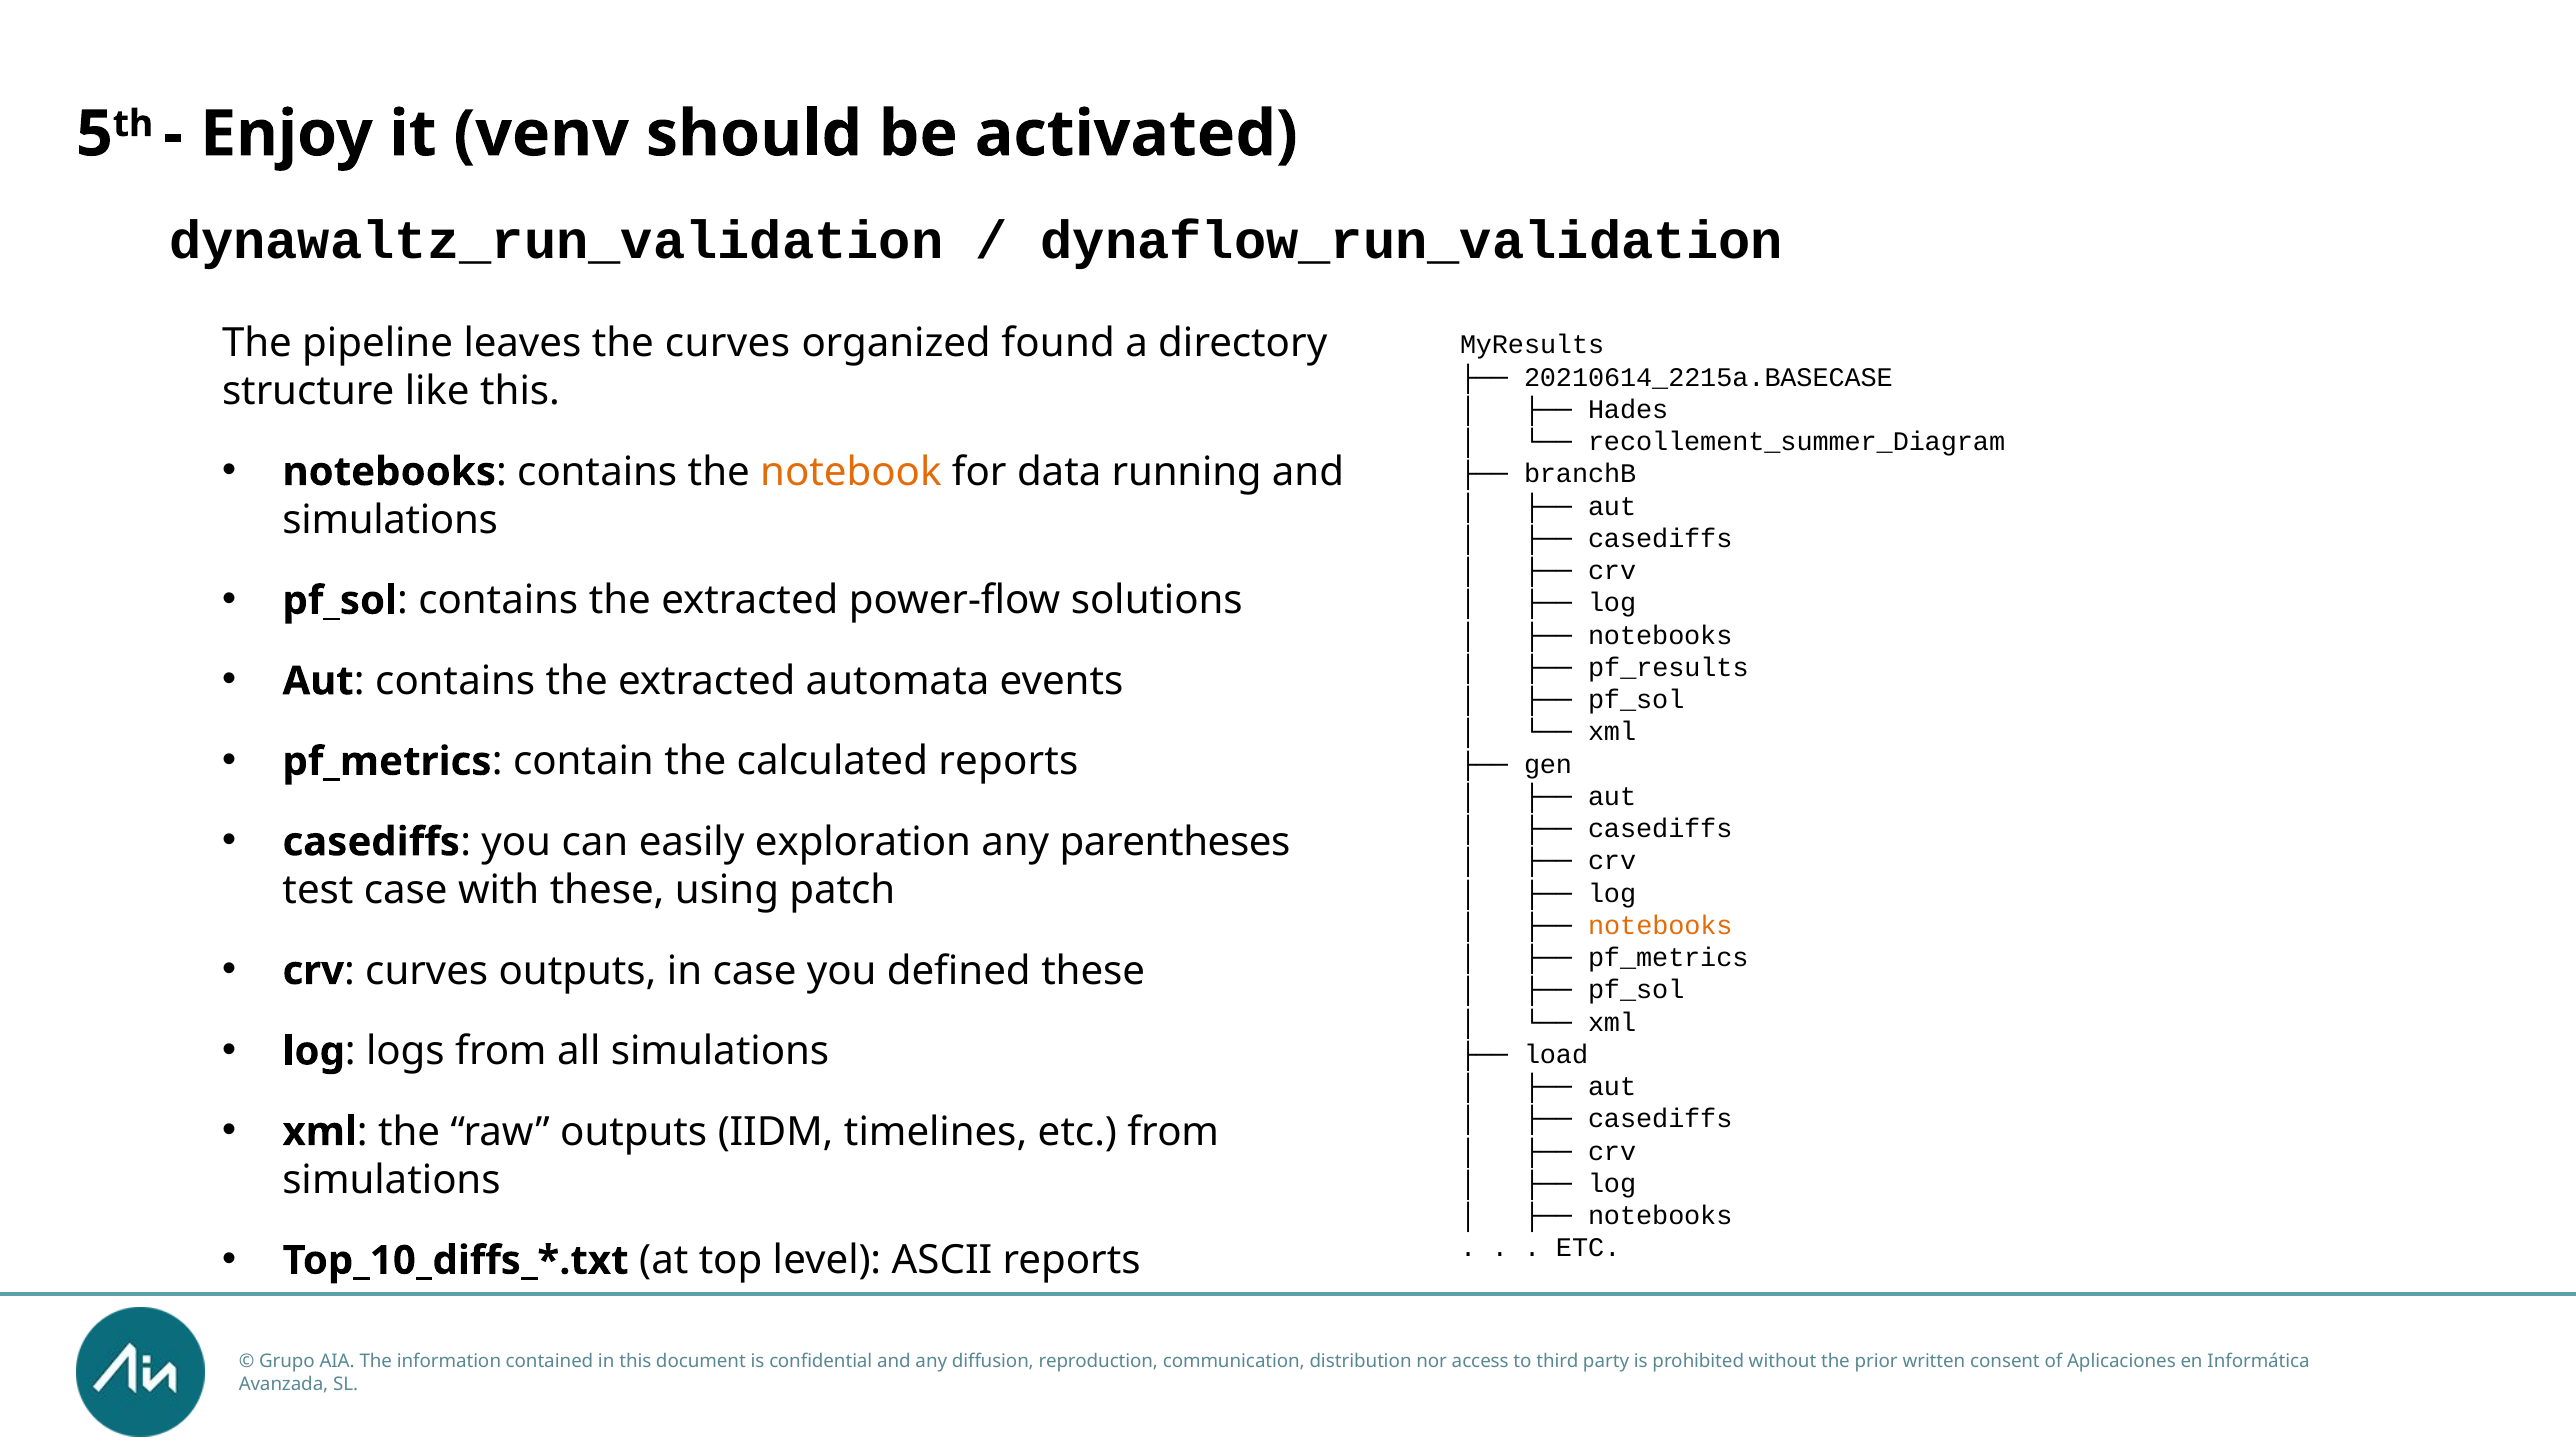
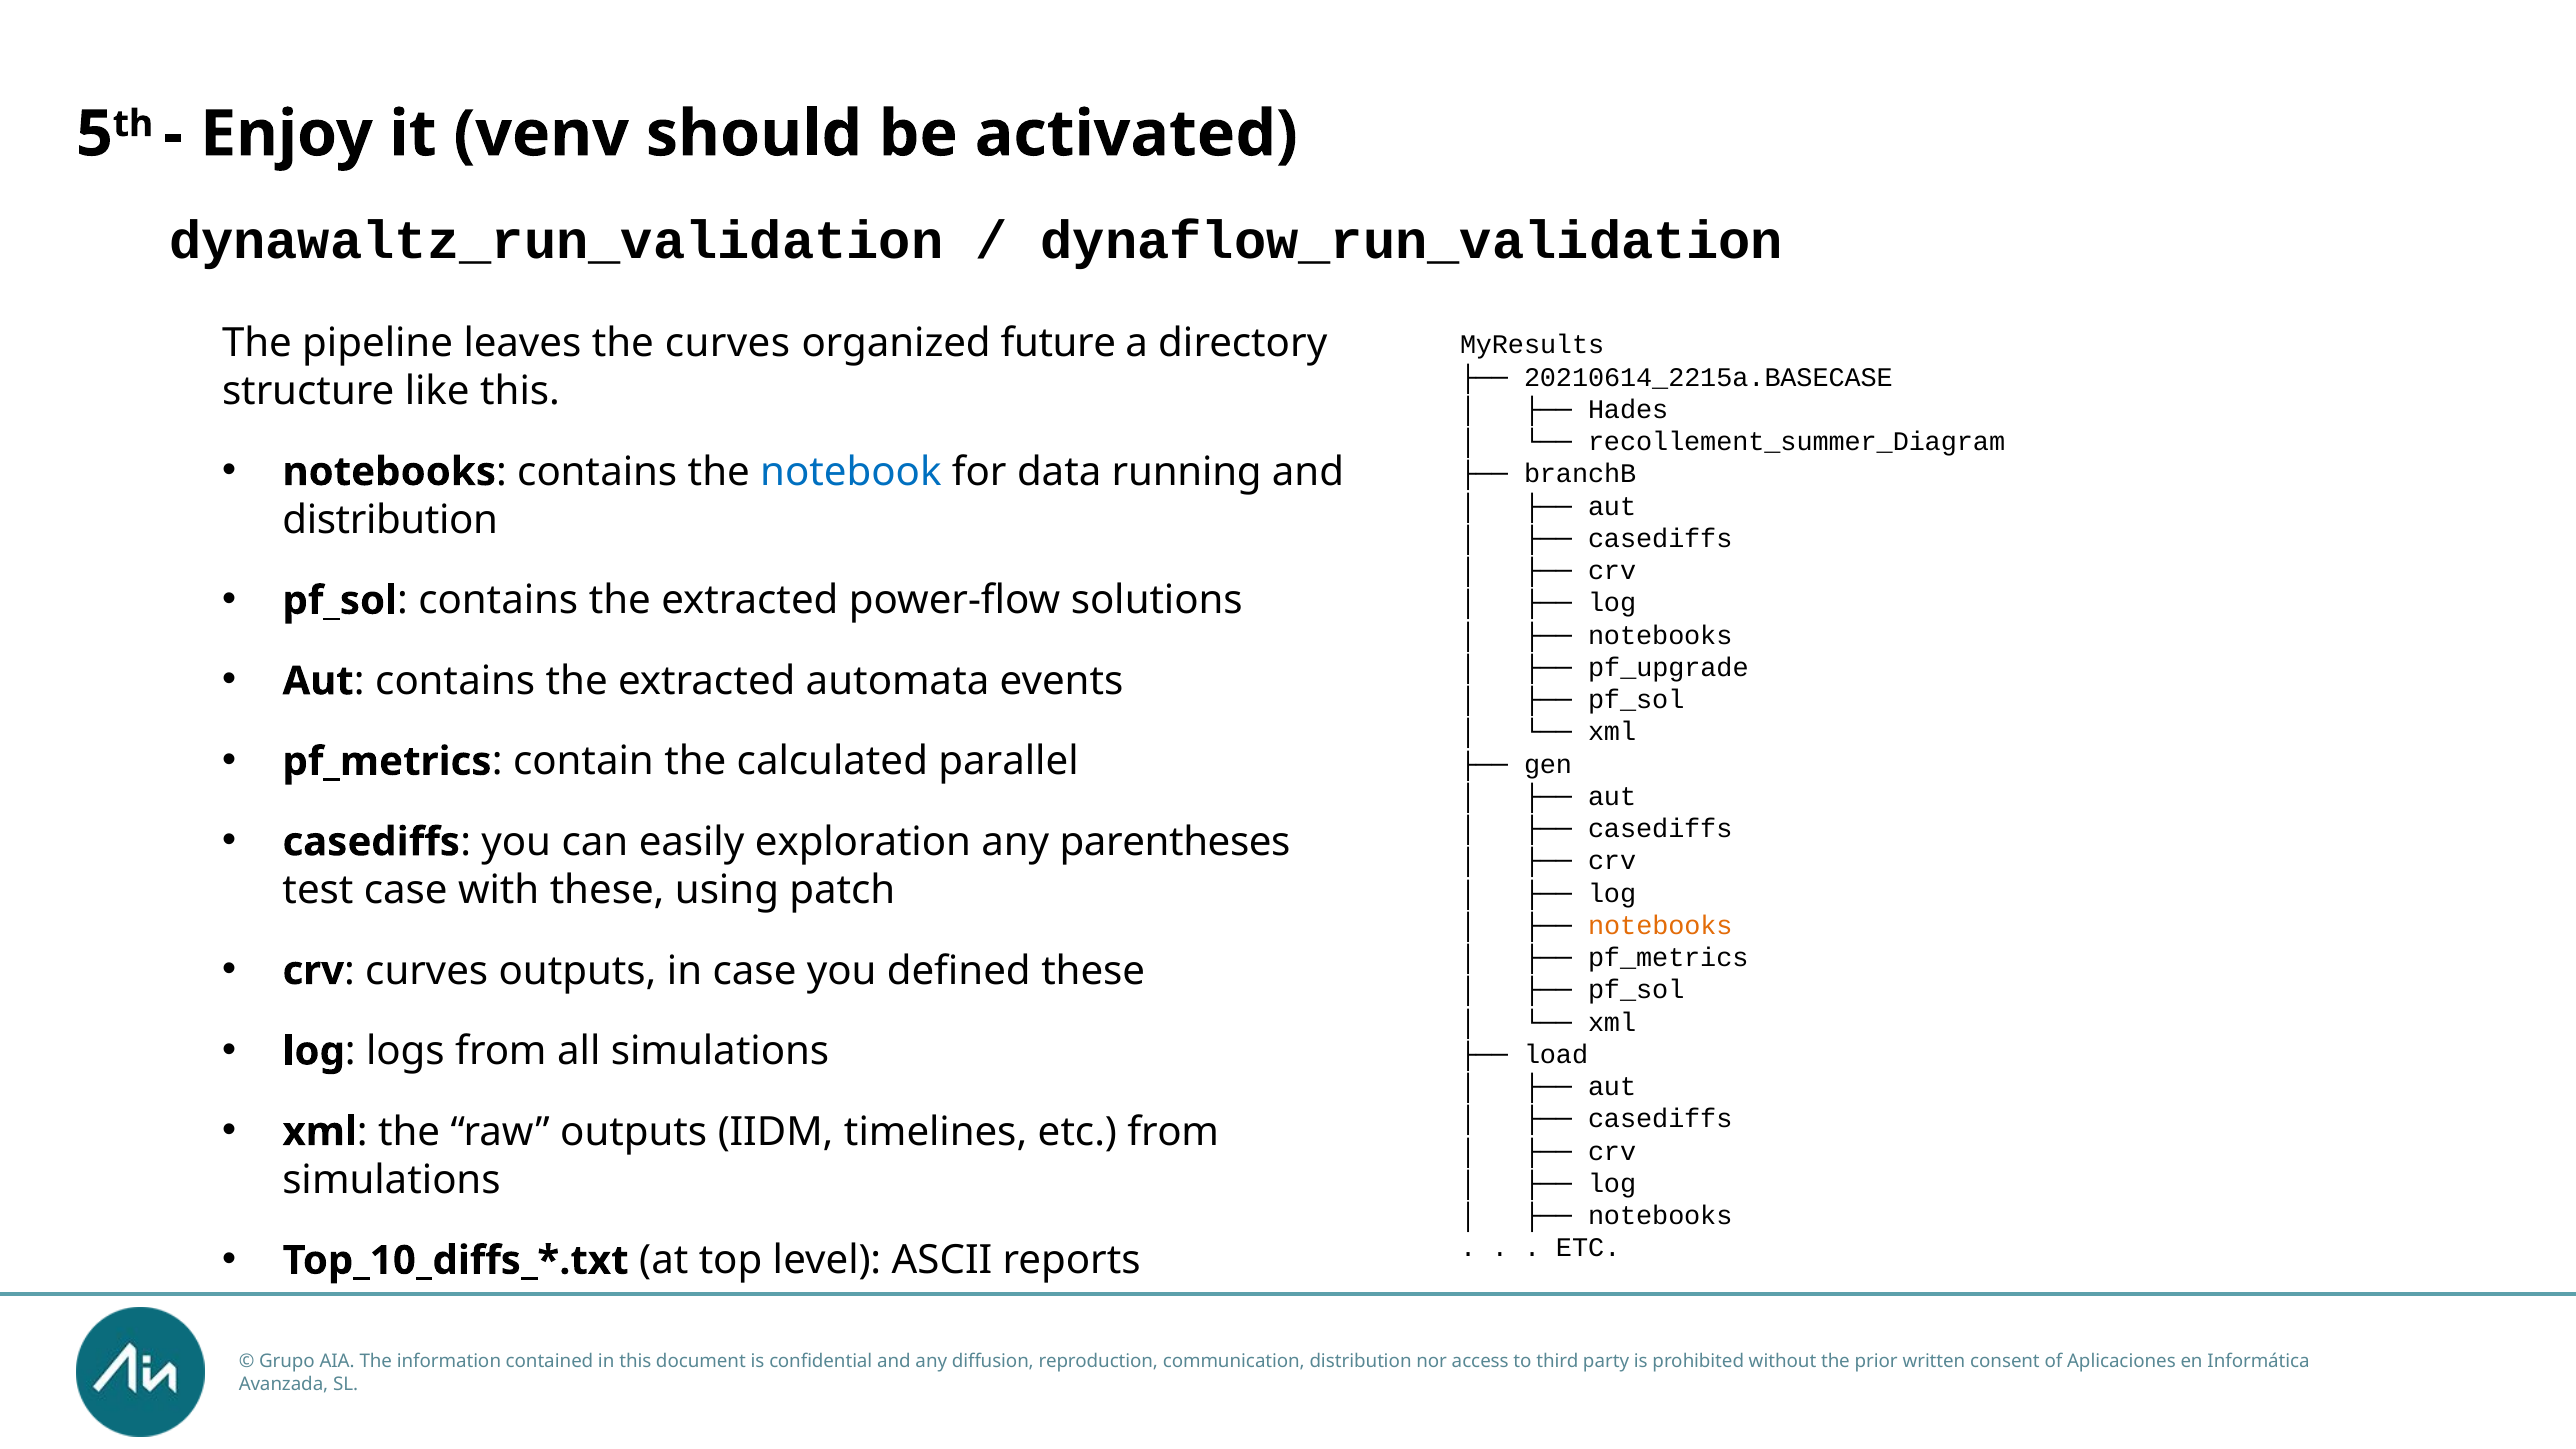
found: found -> future (1058, 343)
notebook colour: orange -> blue (851, 472)
simulations: simulations -> distribution (390, 520)
pf_results: pf_results -> pf_upgrade (1668, 667)
calculated reports: reports -> parallel (1008, 762)
